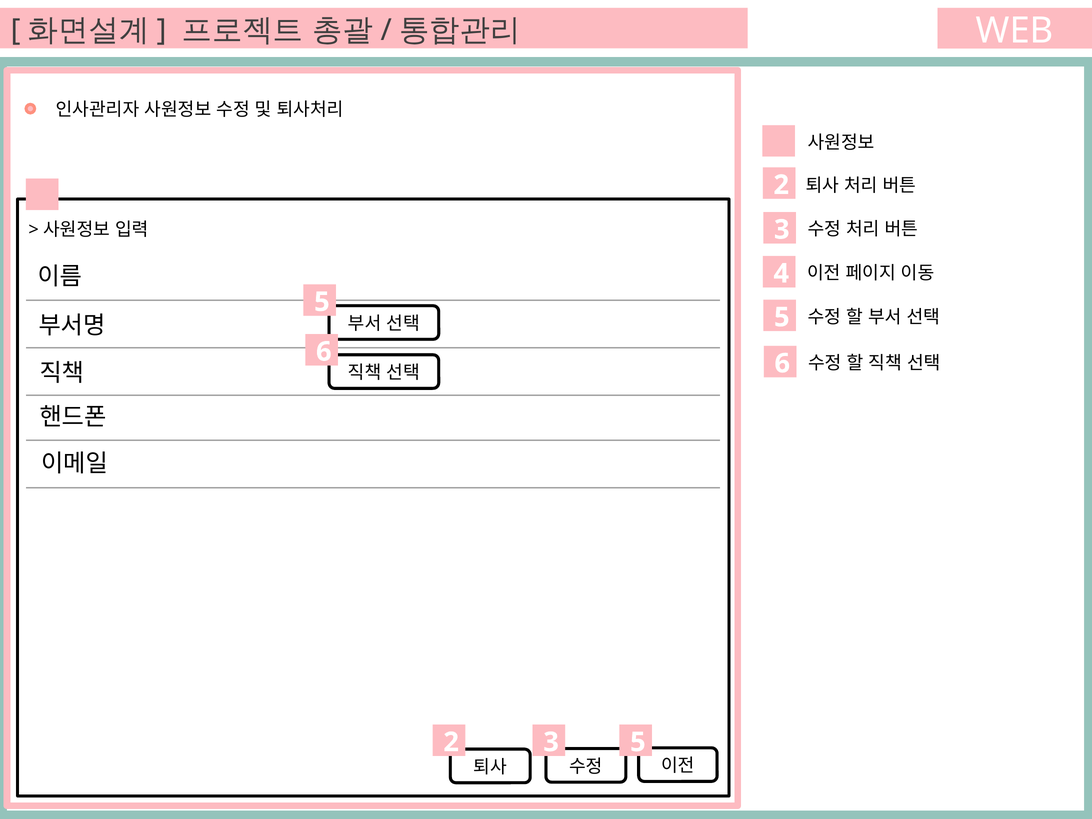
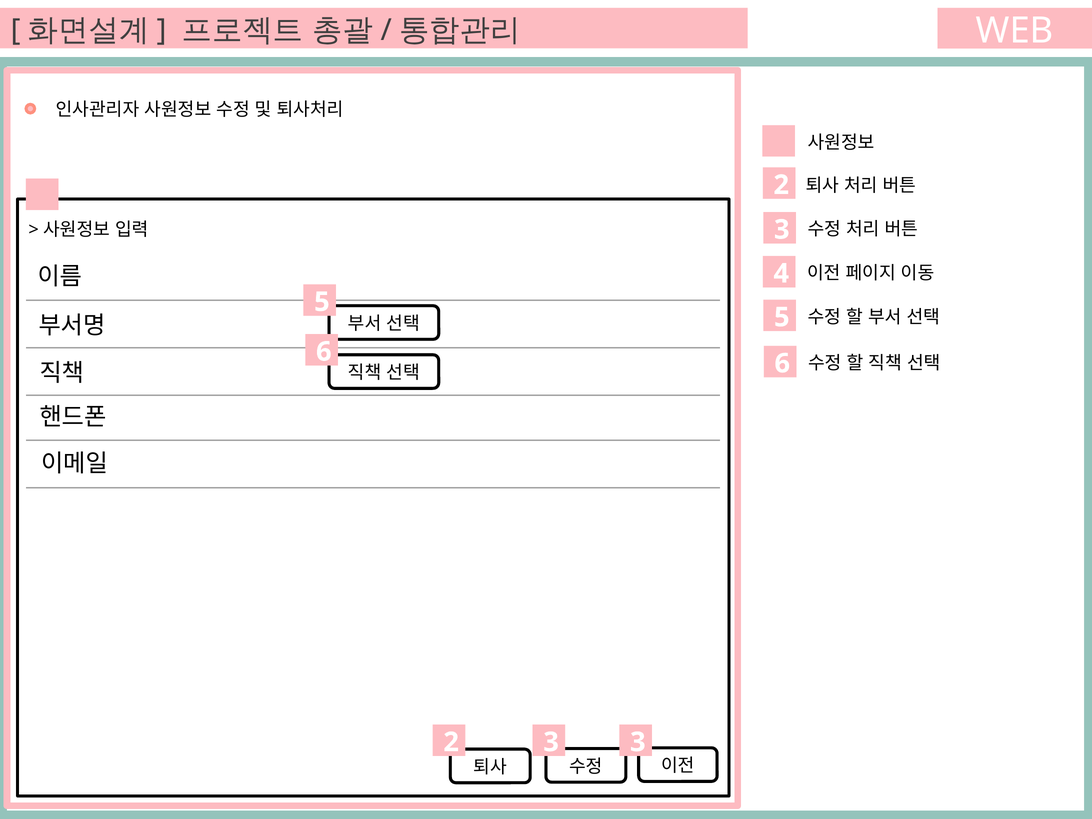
3 5: 5 -> 3 (638, 742)
